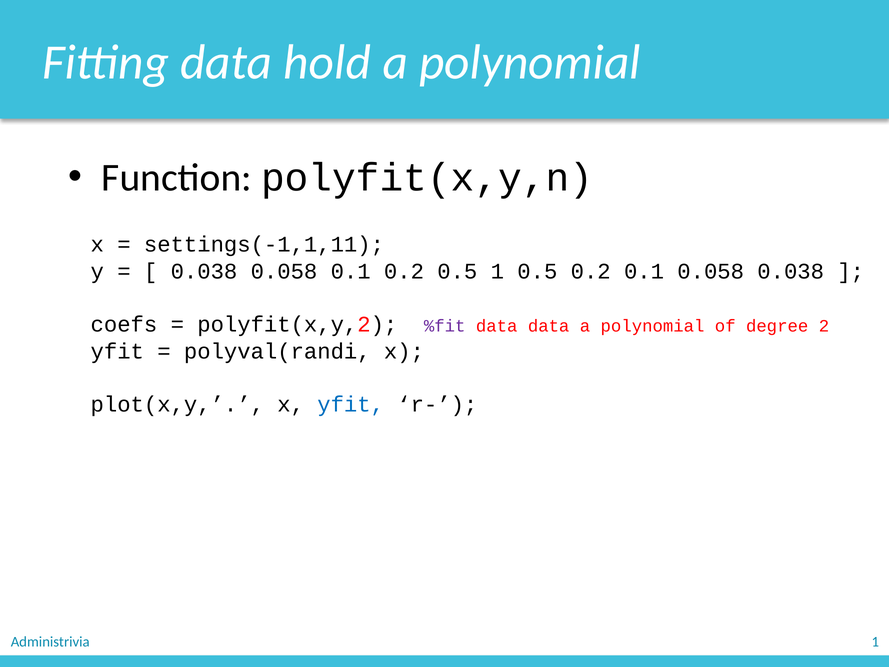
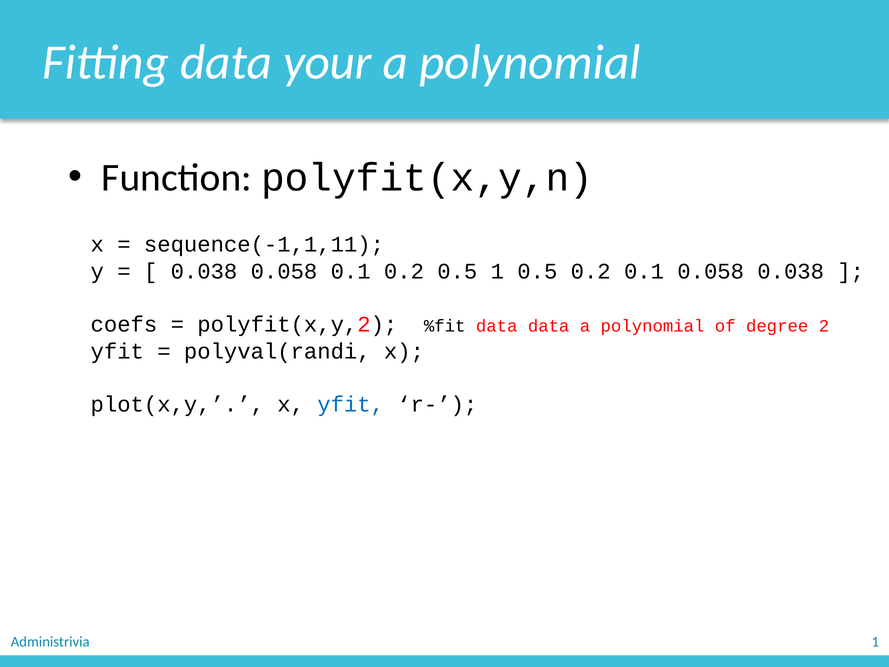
hold: hold -> your (327, 62)
settings(-1,1,11: settings(-1,1,11 -> sequence(-1,1,11 (264, 244)
%fit colour: purple -> black (445, 326)
